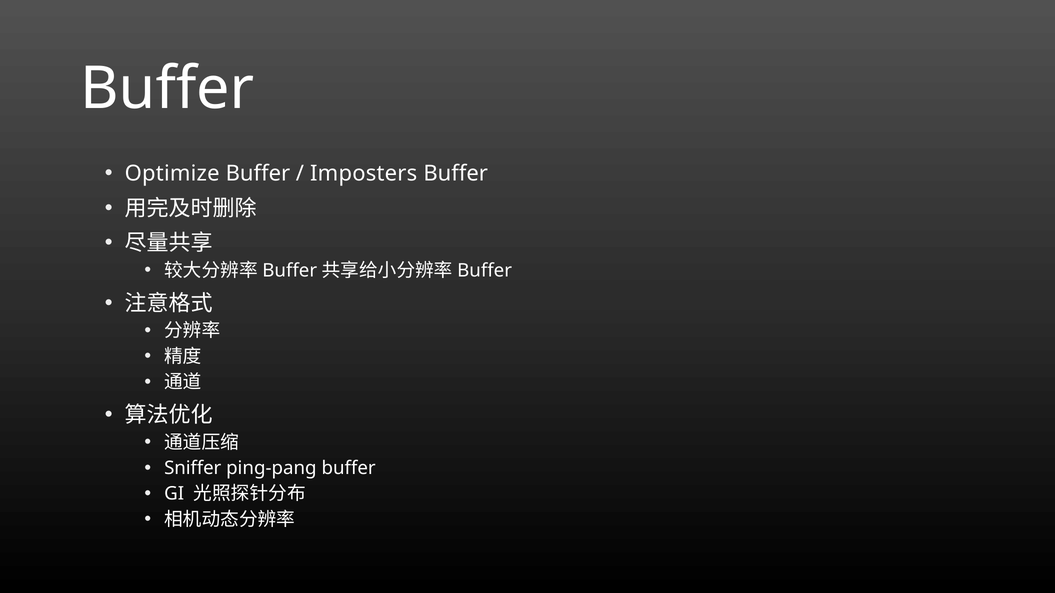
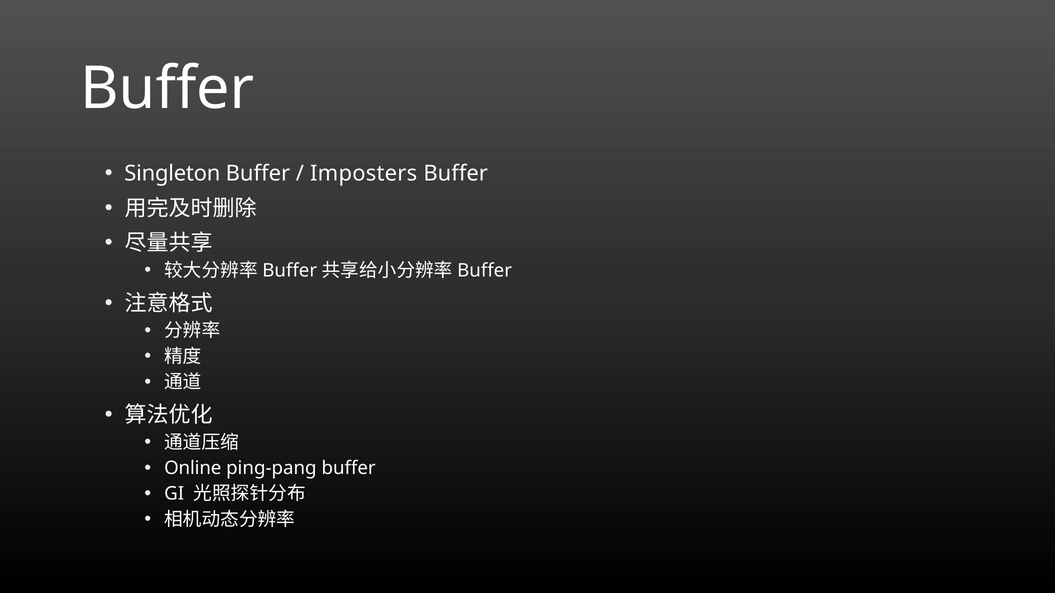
Optimize: Optimize -> Singleton (172, 174)
Sniffer: Sniffer -> Online (193, 468)
